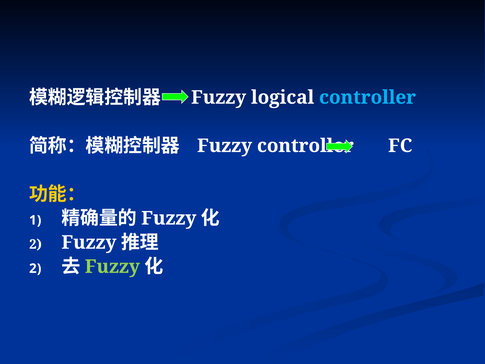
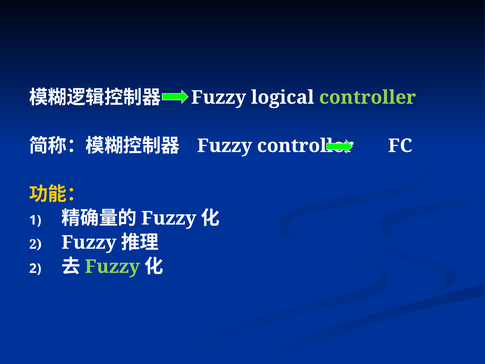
controller colour: light blue -> light green (368, 97)
